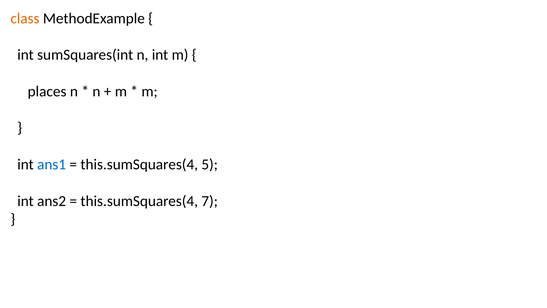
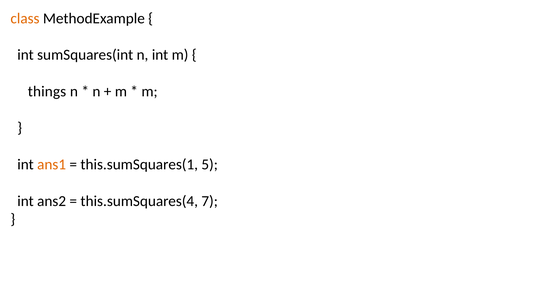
places: places -> things (47, 91)
ans1 colour: blue -> orange (52, 164)
this.sumSquares(4: this.sumSquares(4 -> this.sumSquares(1 (139, 164)
